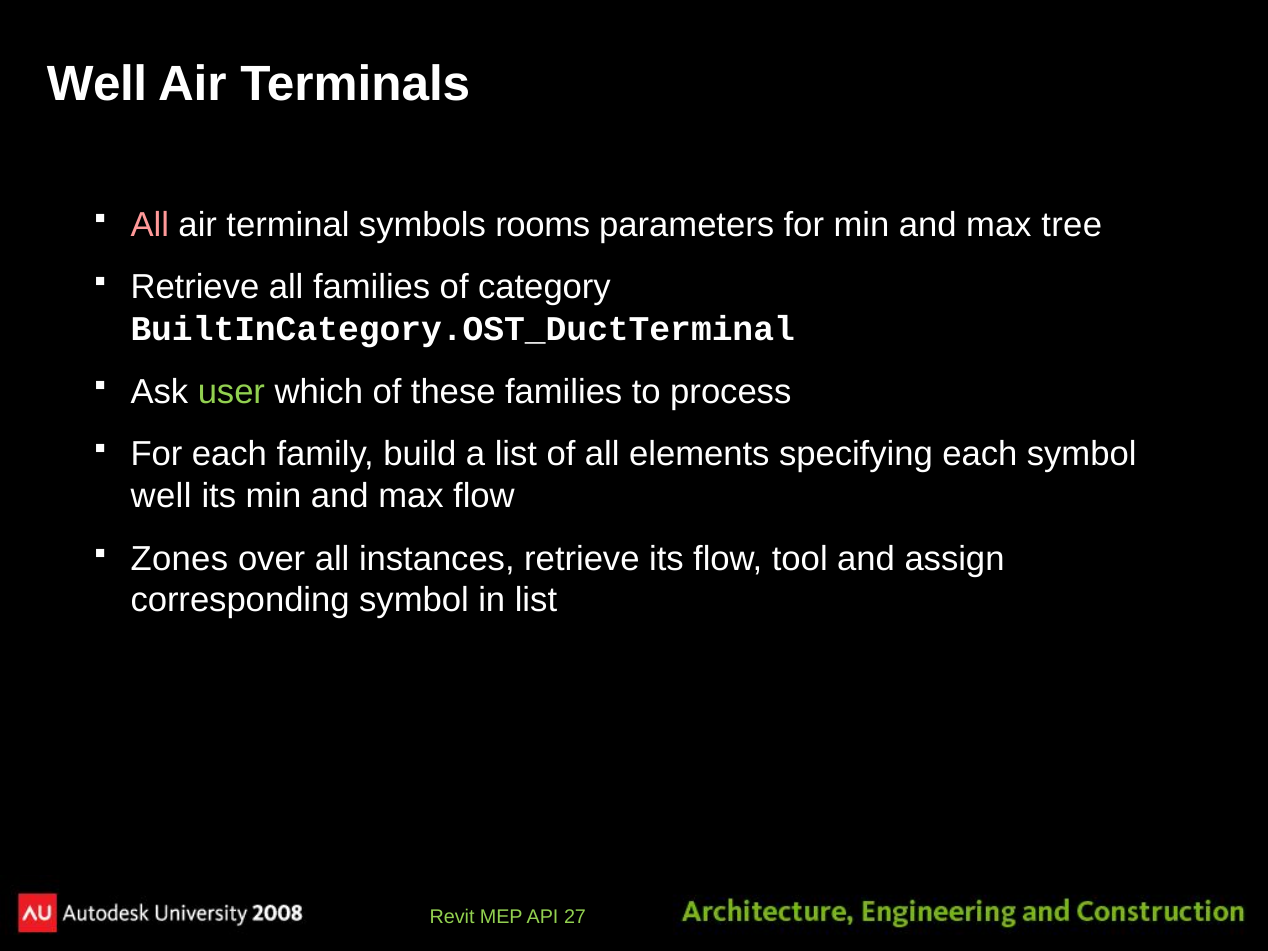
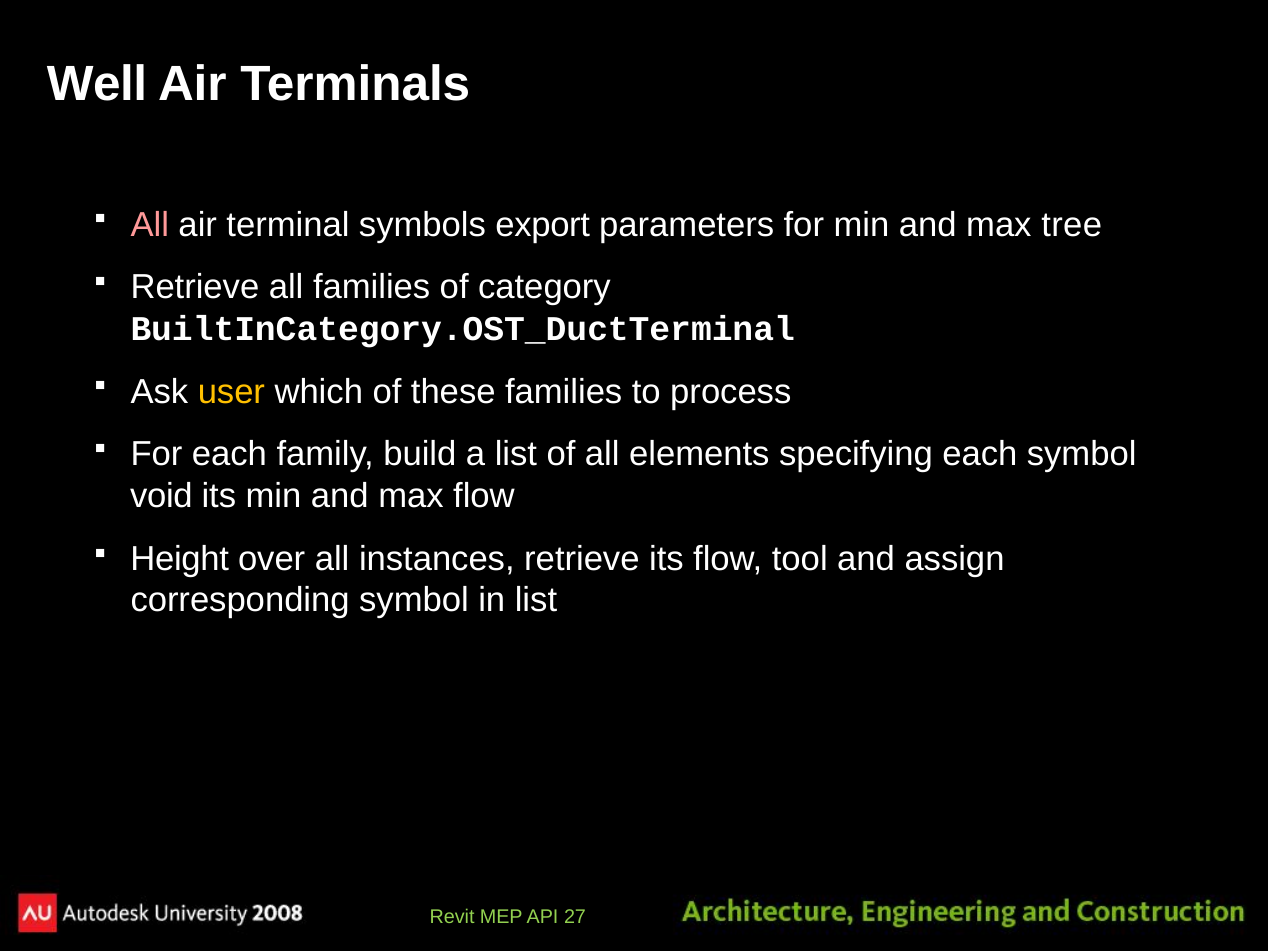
rooms: rooms -> export (543, 225)
user colour: light green -> yellow (231, 392)
well: well -> void (161, 496)
Zones: Zones -> Height (180, 559)
